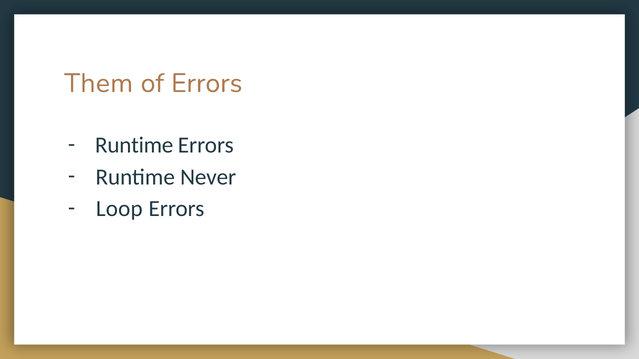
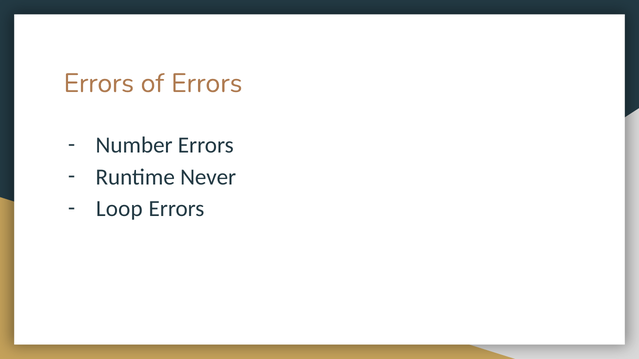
Them: Them -> Errors (99, 83)
Runtime: Runtime -> Number (134, 145)
